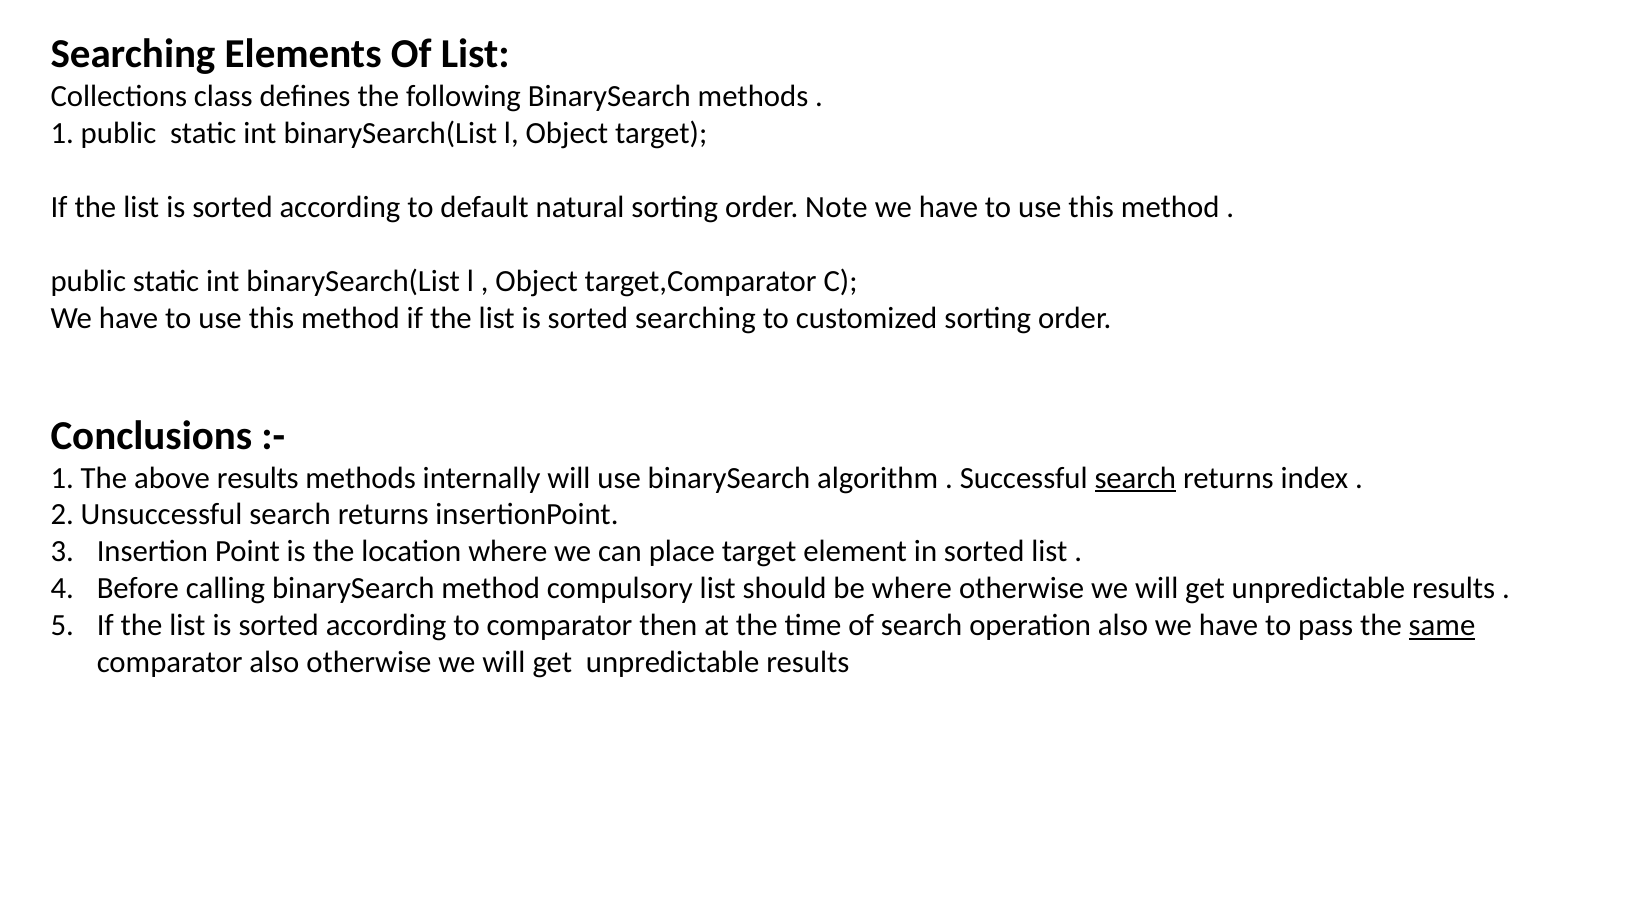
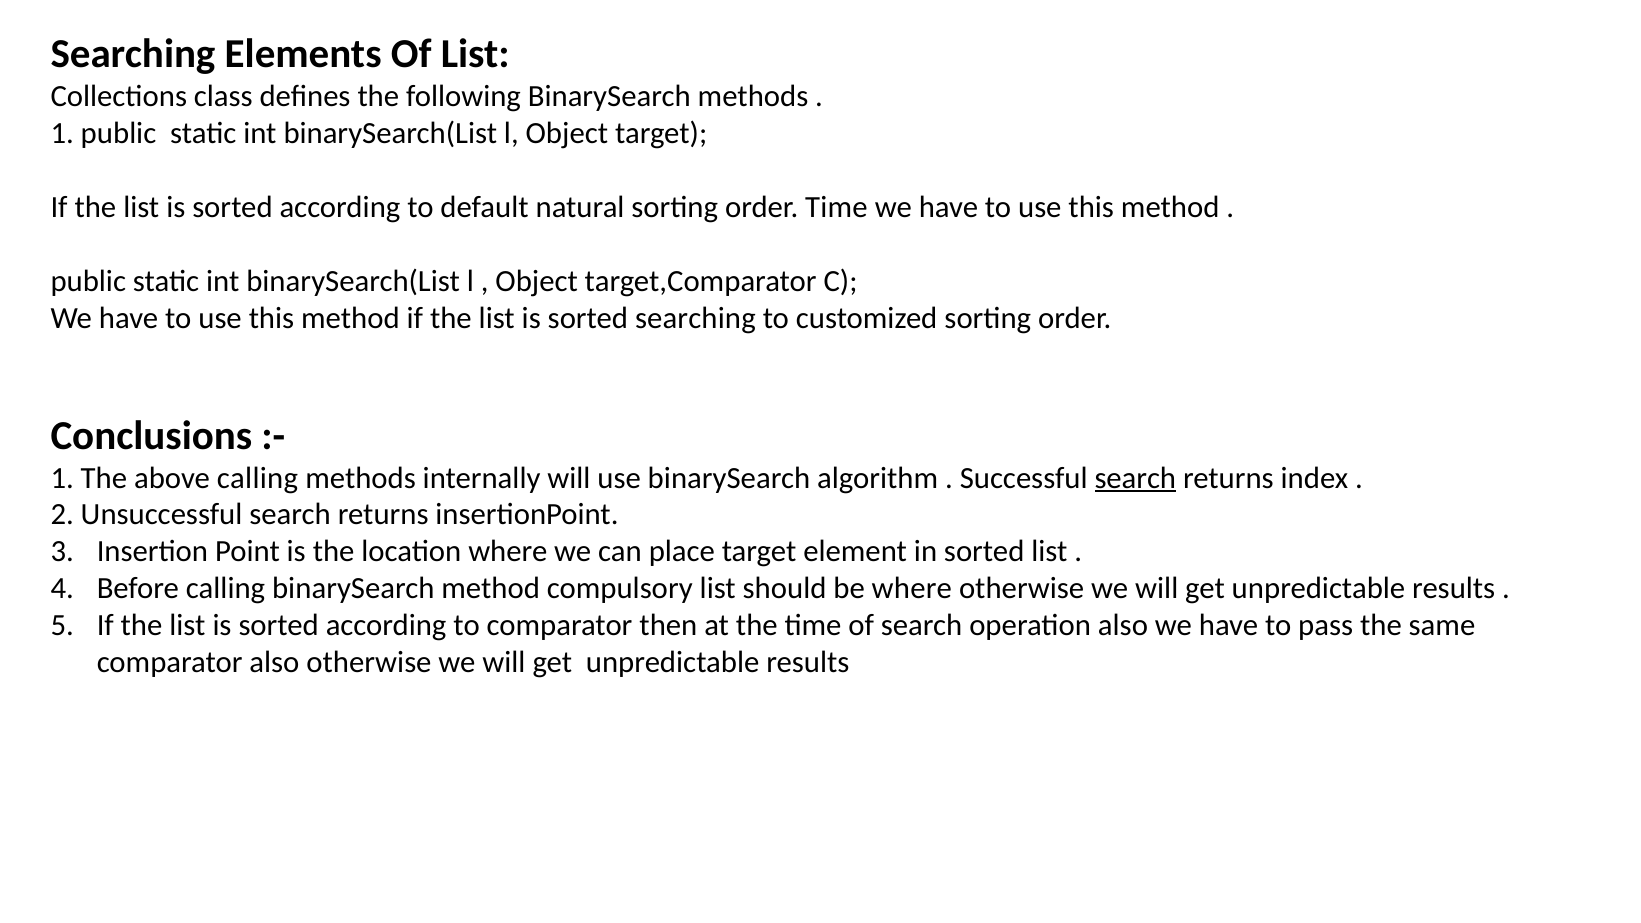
order Note: Note -> Time (836, 207)
above results: results -> calling (257, 478)
same underline: present -> none (1442, 626)
